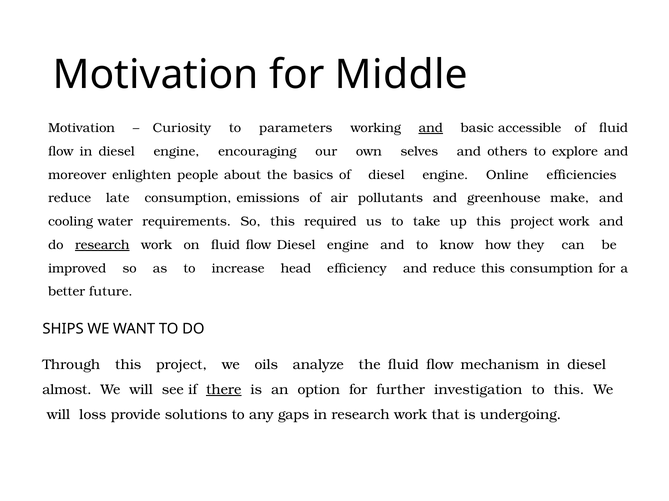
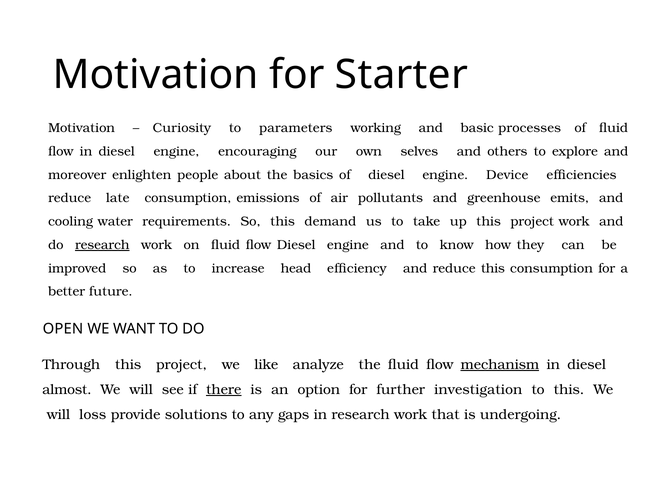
Middle: Middle -> Starter (401, 75)
and underline: present -> none (431, 128)
accessible: accessible -> processes (530, 128)
Online: Online -> Device (507, 175)
make: make -> emits (570, 198)
required: required -> demand (330, 222)
SHIPS: SHIPS -> OPEN (63, 329)
oils: oils -> like (266, 365)
mechanism underline: none -> present (500, 365)
